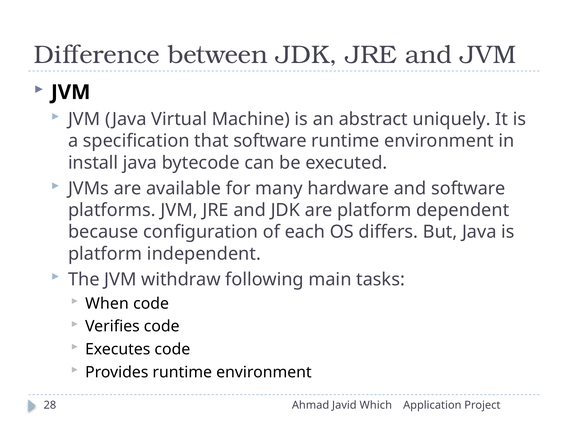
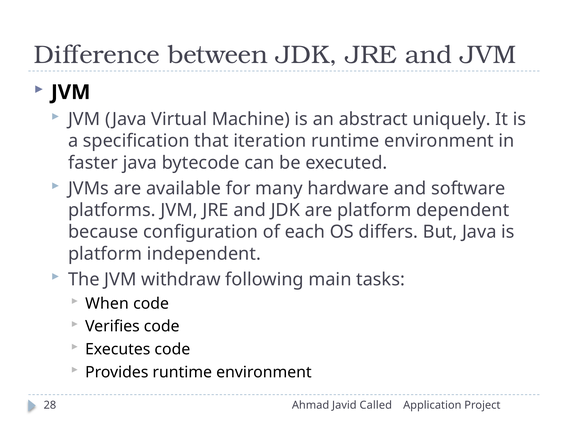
that software: software -> iteration (270, 141)
install: install -> faster (93, 163)
Which: Which -> Called (376, 405)
